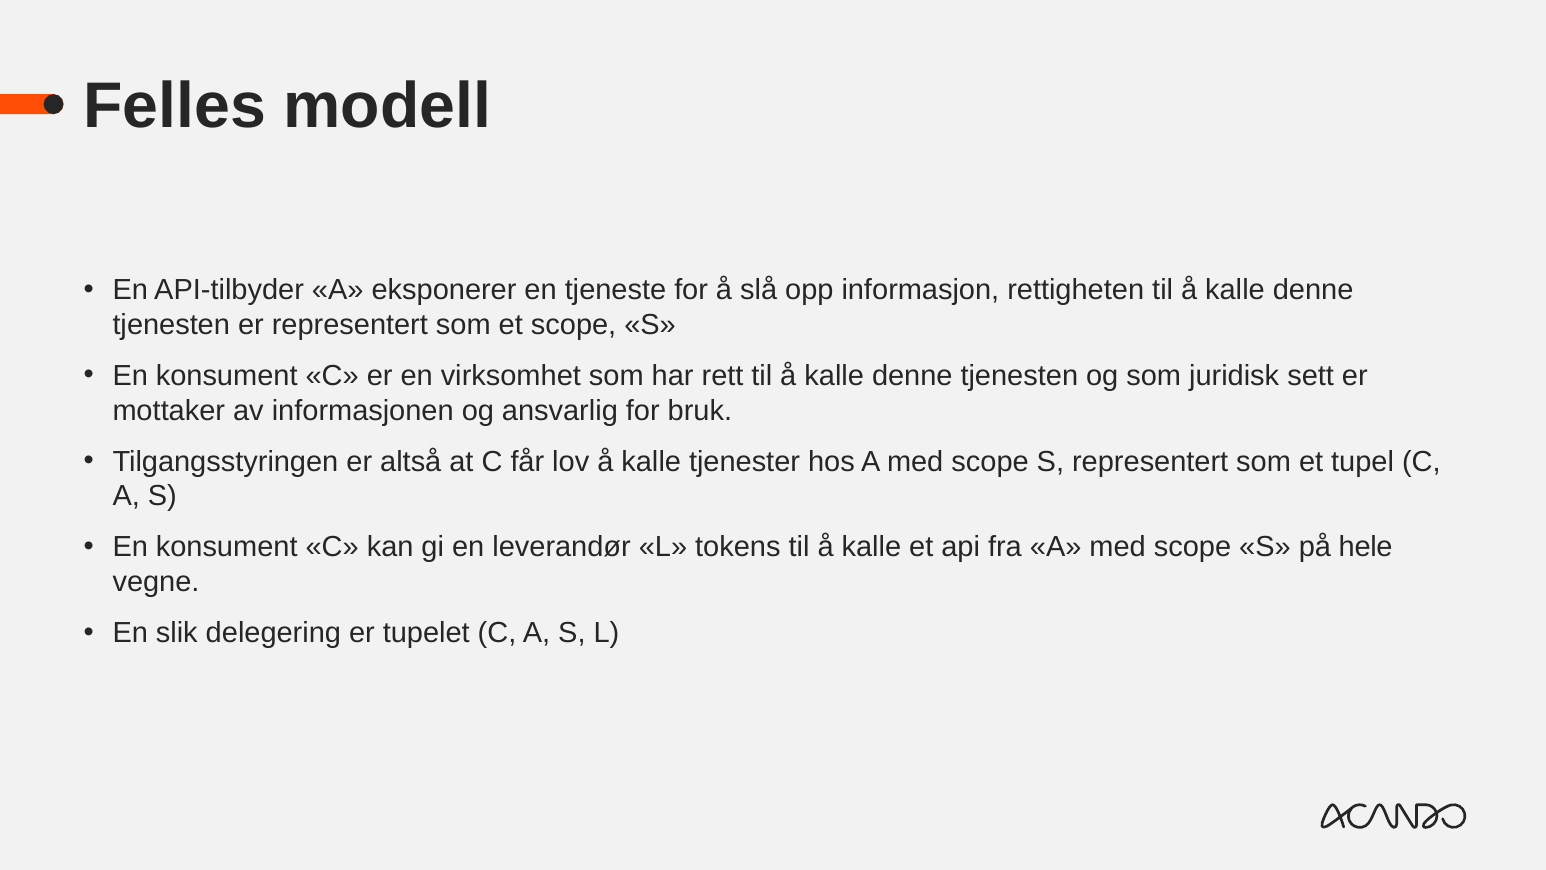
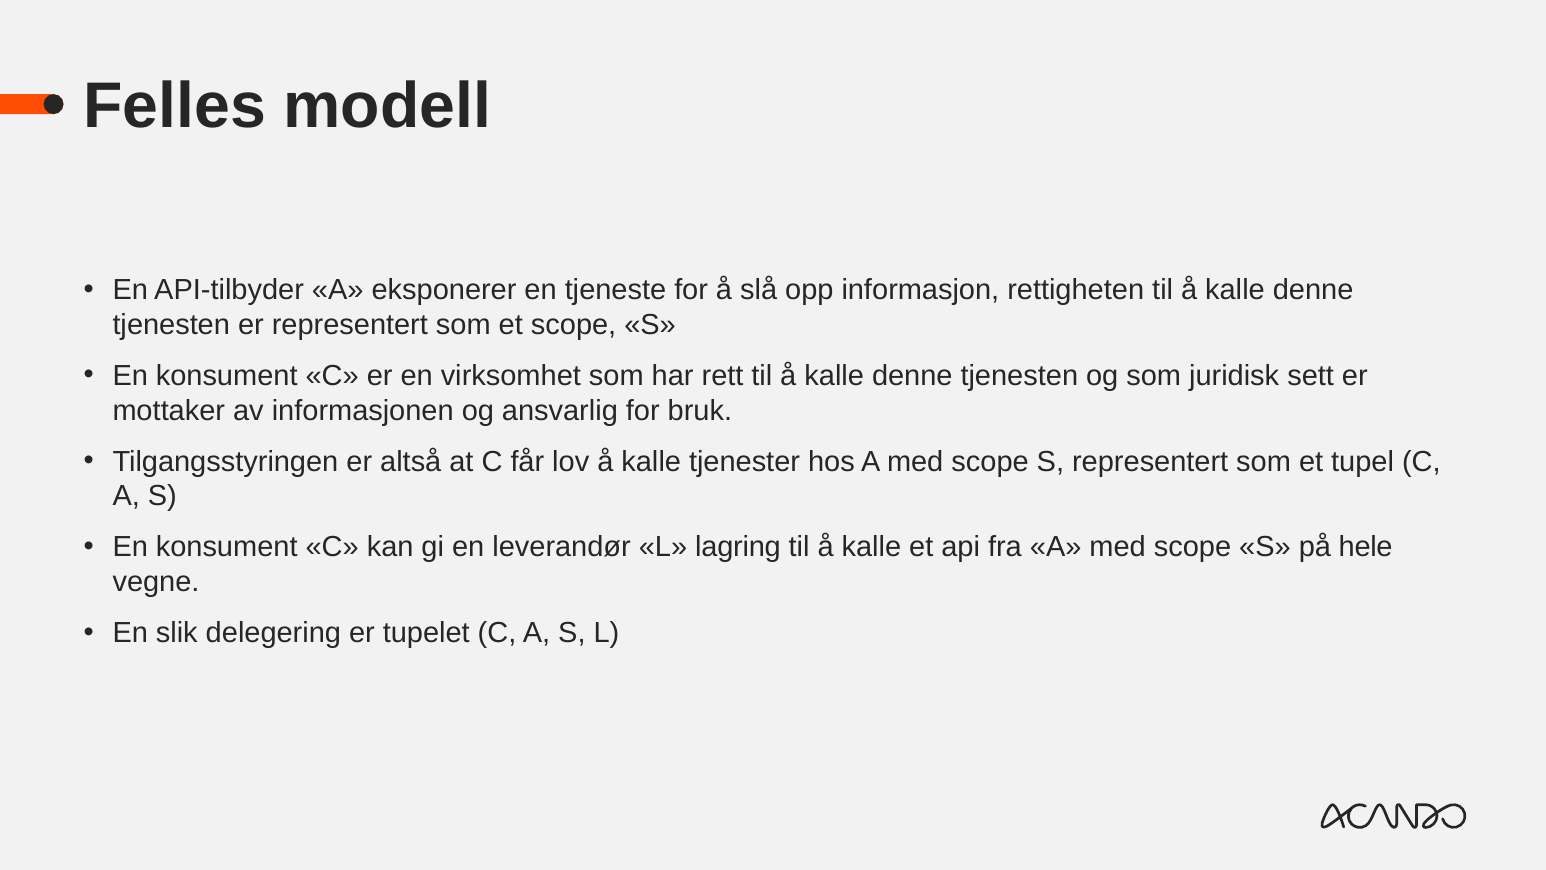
tokens: tokens -> lagring (738, 547)
